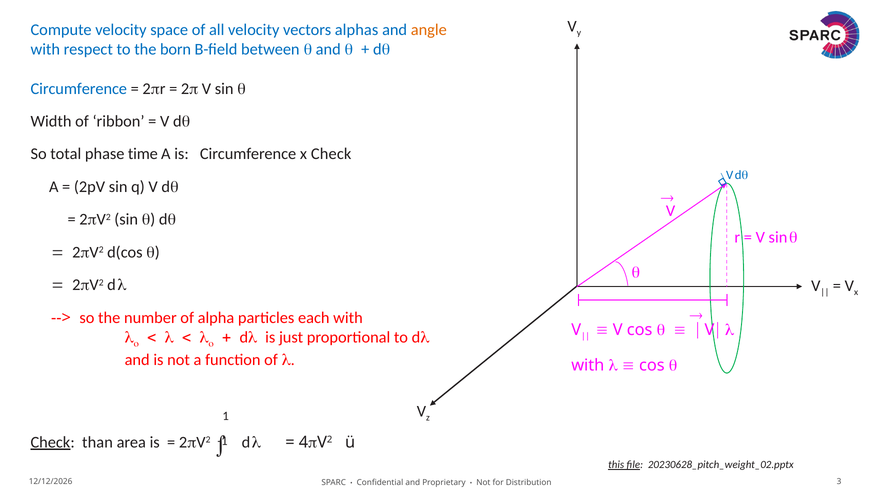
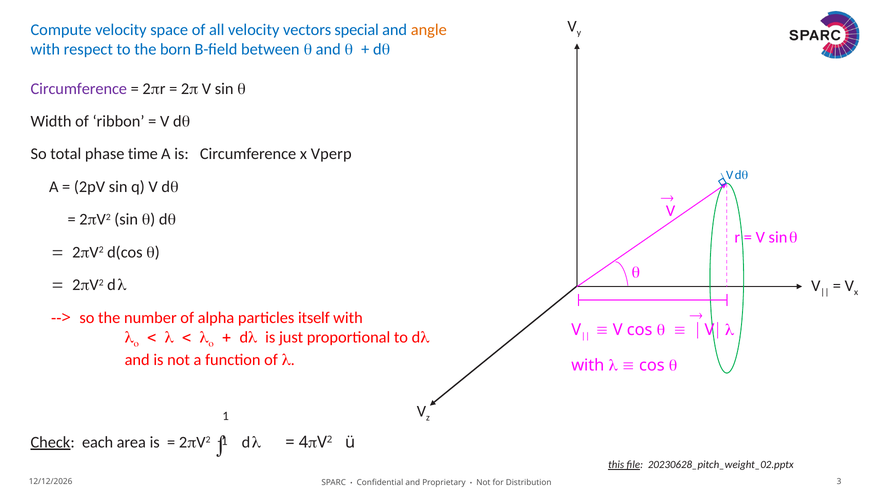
alphas: alphas -> special (357, 30)
Circumference colour: blue -> purple (79, 89)
x Check: Check -> Vperp (331, 154)
each: each -> itself (314, 318)
than: than -> each (98, 442)
